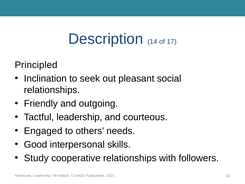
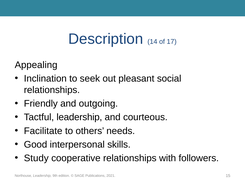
Principled: Principled -> Appealing (36, 65)
Engaged: Engaged -> Facilitate (43, 131)
